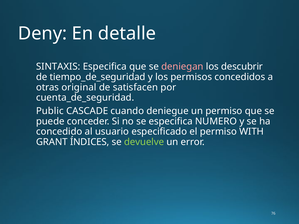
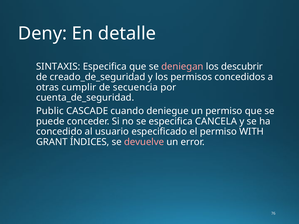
tiempo_de_seguridad: tiempo_de_seguridad -> creado_de_seguridad (98, 77)
original: original -> cumplir (79, 87)
satisfacen: satisfacen -> secuencia (135, 87)
NUMERO: NUMERO -> CANCELA (216, 121)
devuelve colour: light green -> pink (144, 142)
